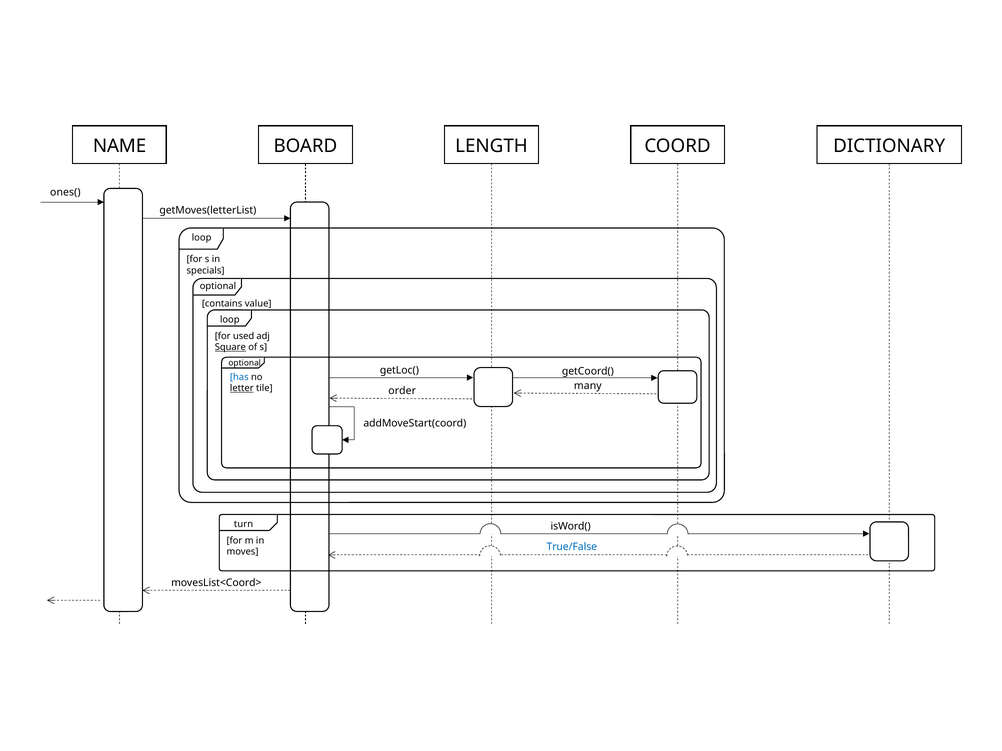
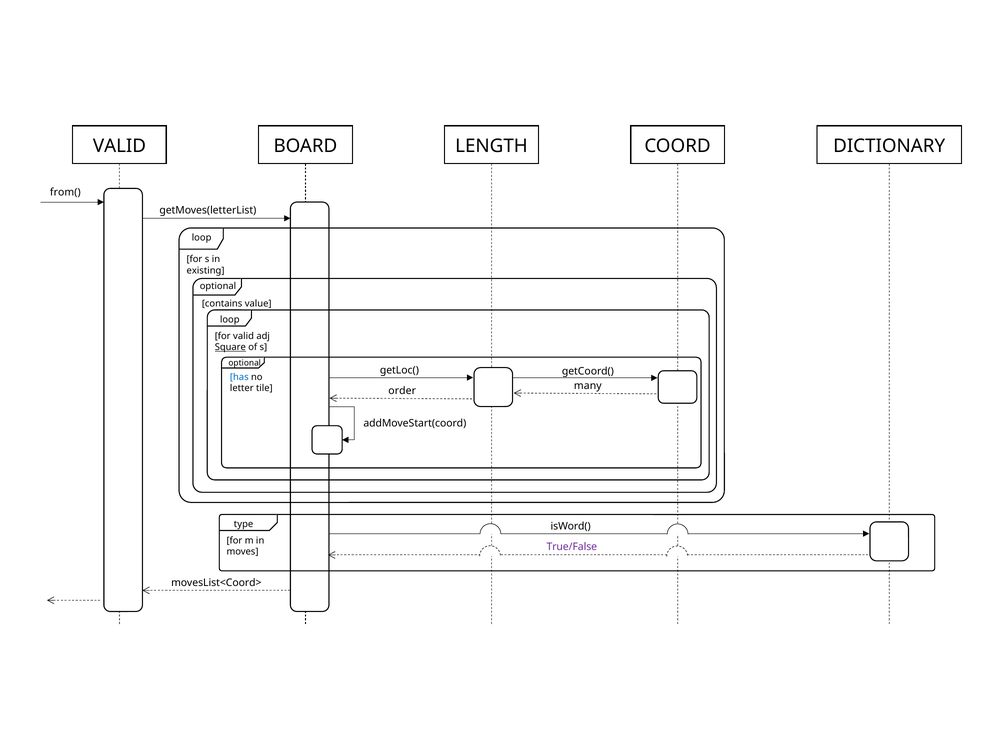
NAME: NAME -> VALID (119, 146)
ones(: ones( -> from( (65, 193)
specials: specials -> existing (206, 271)
for used: used -> valid (244, 336)
letter underline: present -> none (242, 389)
turn: turn -> type (244, 524)
True/False colour: blue -> purple (572, 547)
